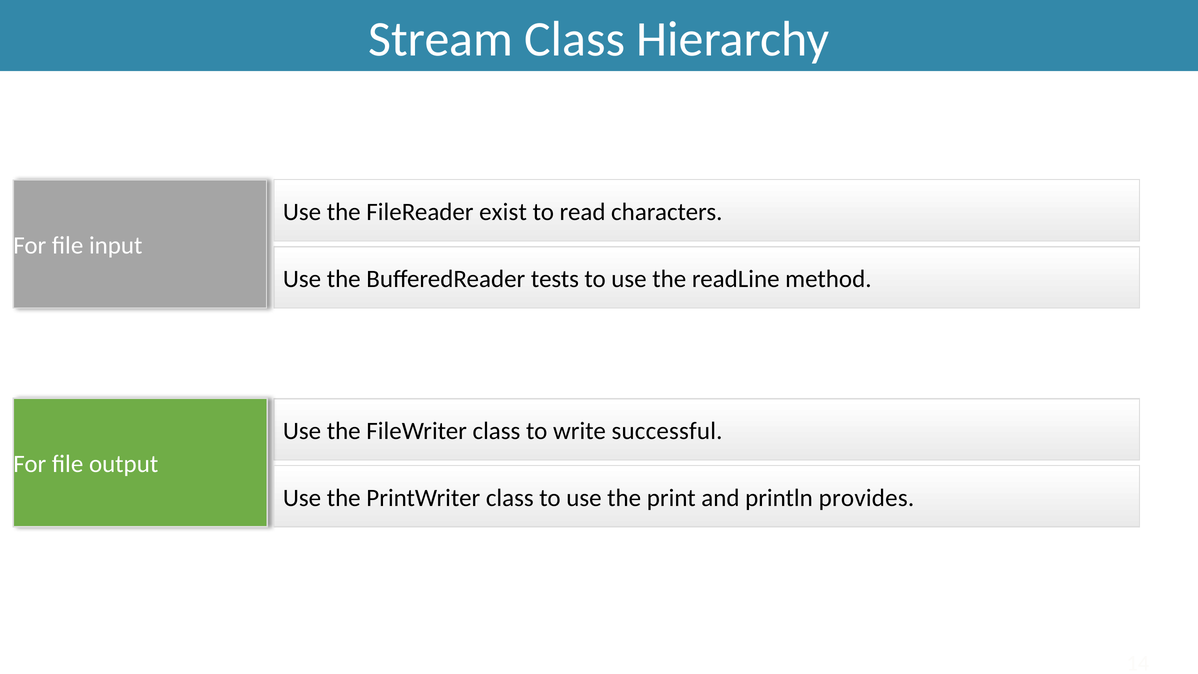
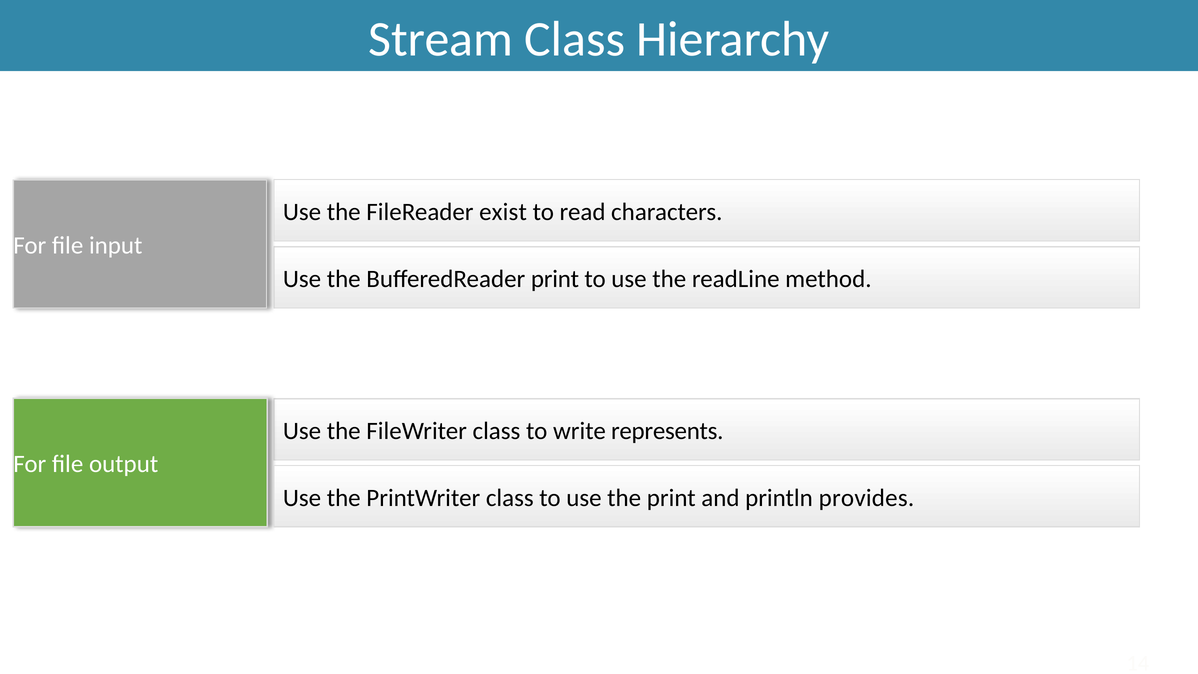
BufferedReader tests: tests -> print (555, 279)
successful: successful -> represents (667, 431)
